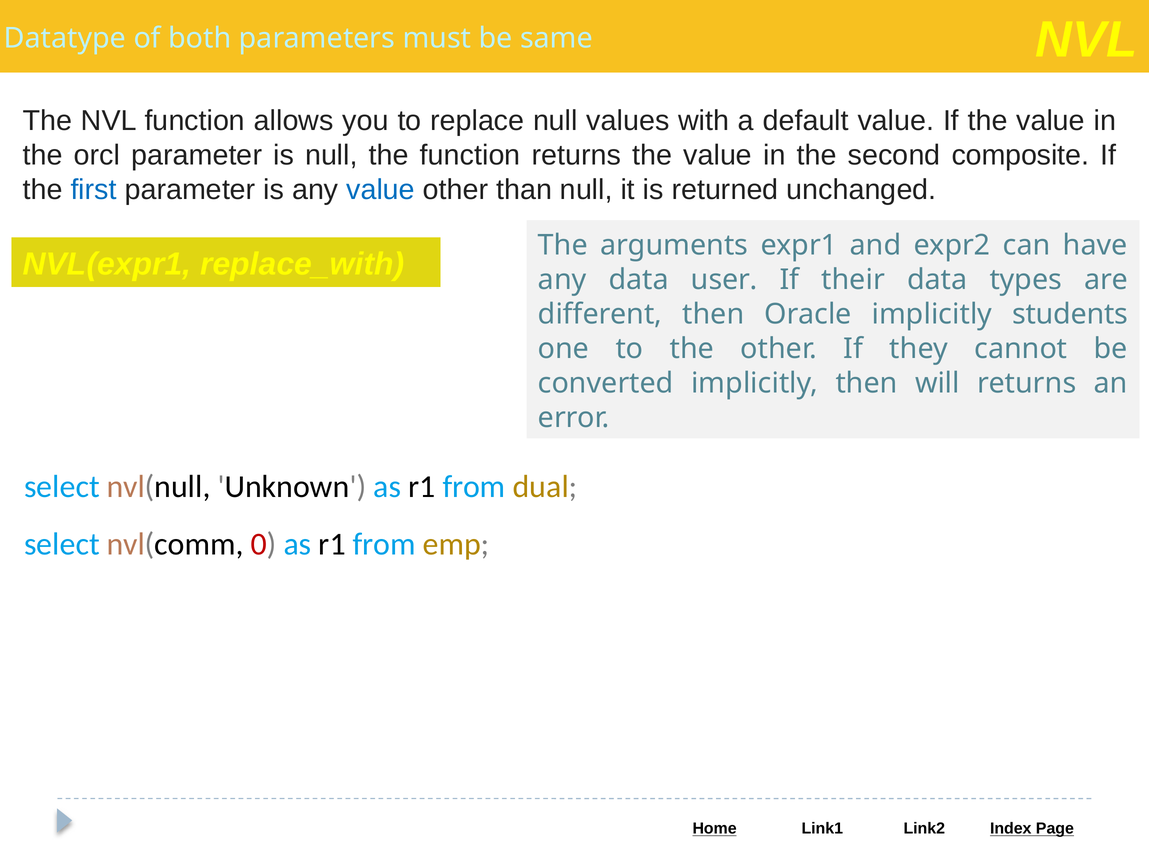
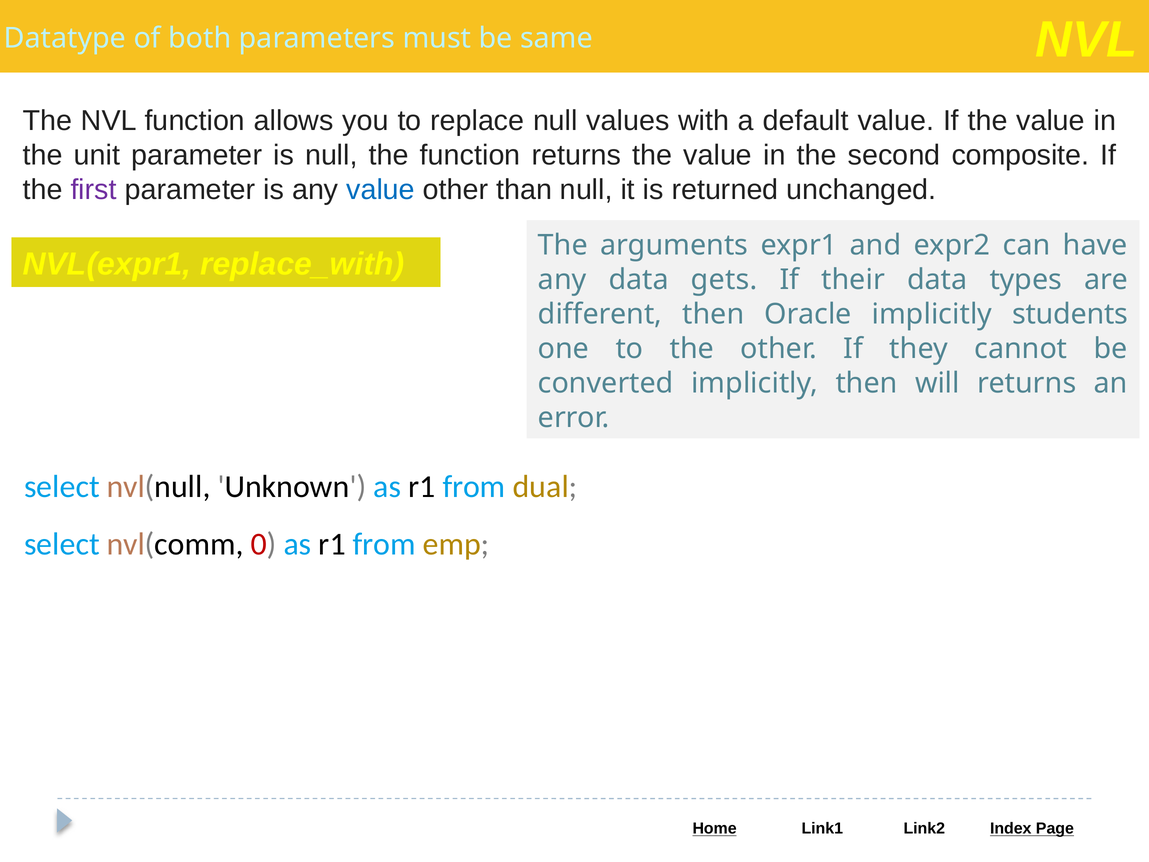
orcl: orcl -> unit (97, 155)
first colour: blue -> purple (94, 190)
user: user -> gets (724, 280)
